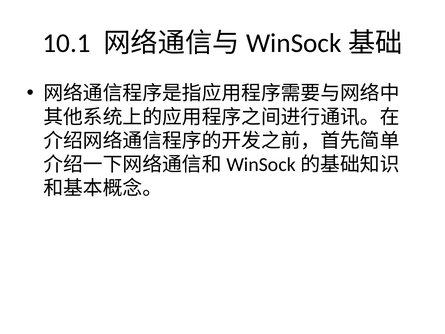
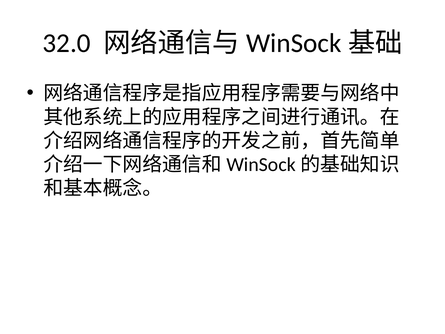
10.1: 10.1 -> 32.0 (67, 43)
